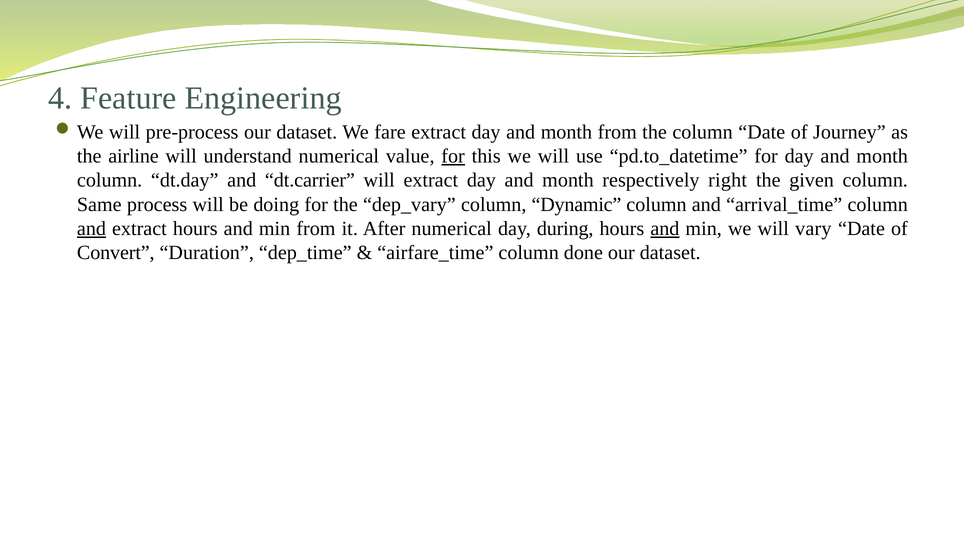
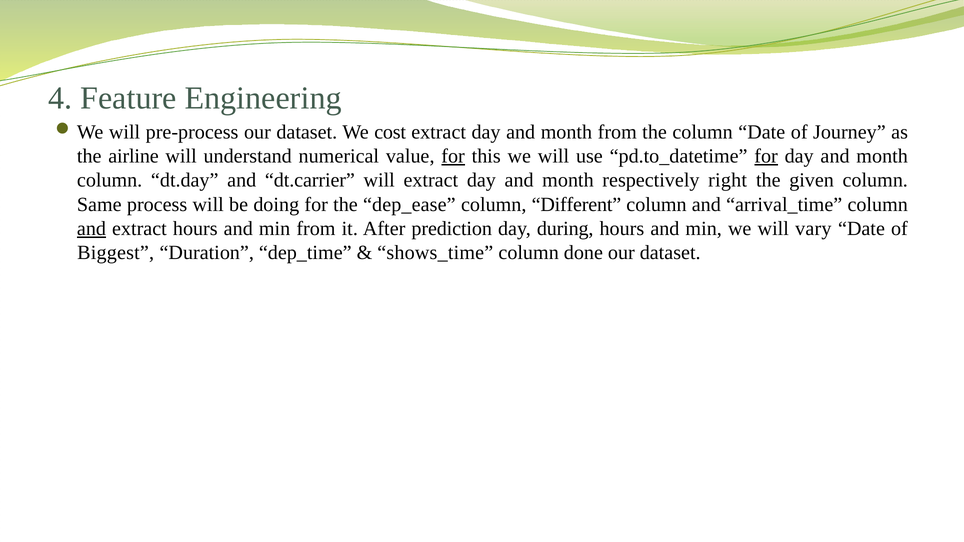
fare: fare -> cost (390, 132)
for underline: none -> present (766, 156)
dep_vary: dep_vary -> dep_ease (409, 204)
Dynamic: Dynamic -> Different (576, 204)
After numerical: numerical -> prediction (452, 229)
and underline: present -> none (665, 229)
Convert: Convert -> Biggest (116, 253)
airfare_time: airfare_time -> shows_time (435, 253)
